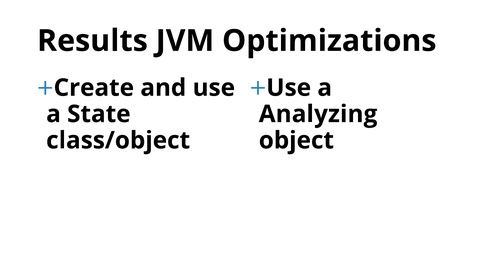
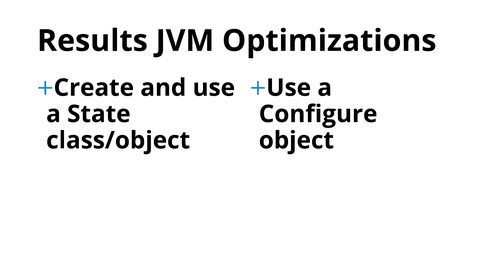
Analyzing: Analyzing -> Configure (318, 114)
